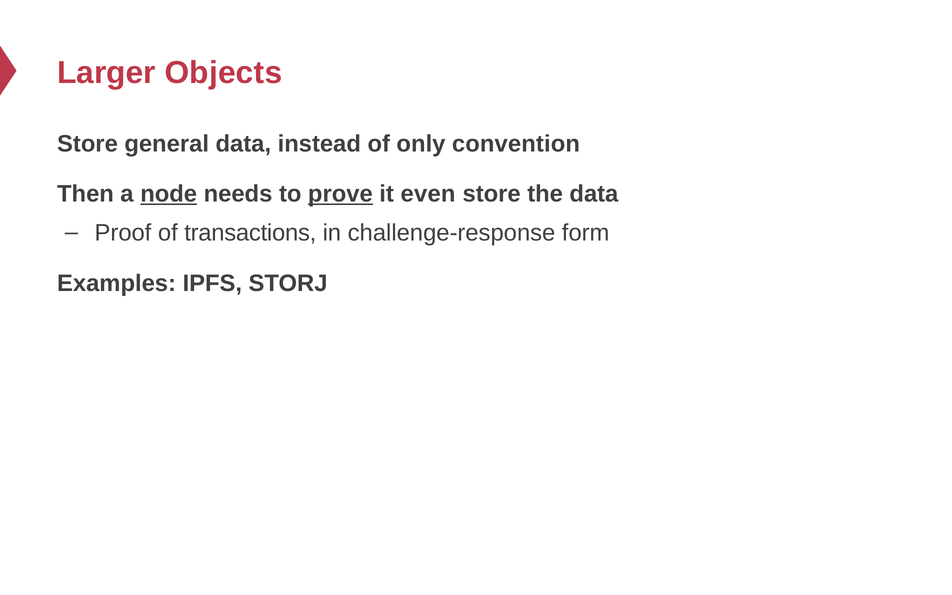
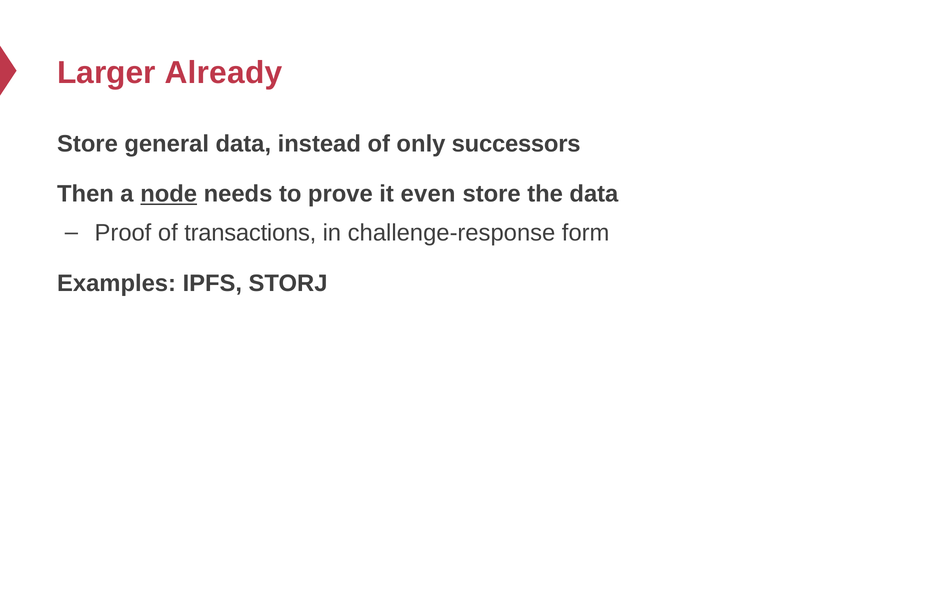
Objects: Objects -> Already (223, 73)
convention: convention -> successors (516, 144)
prove underline: present -> none (340, 194)
